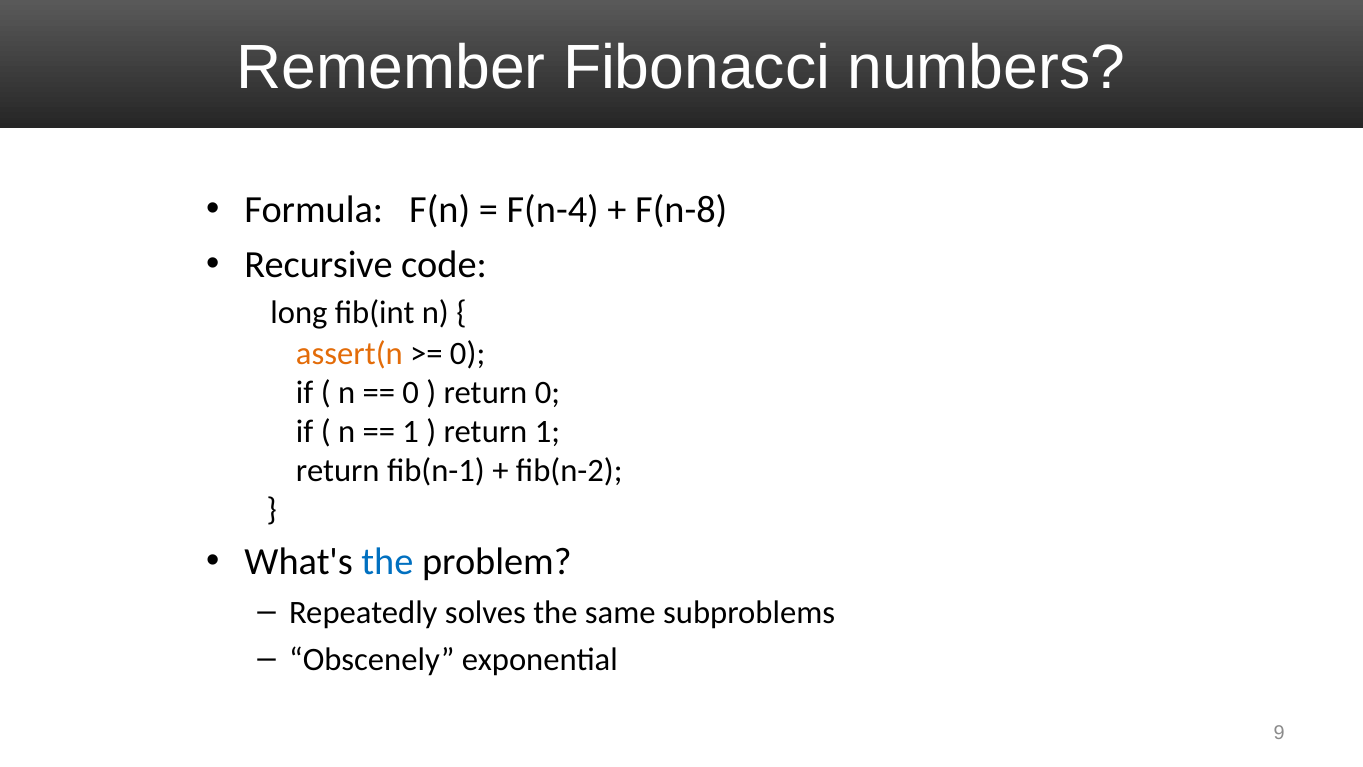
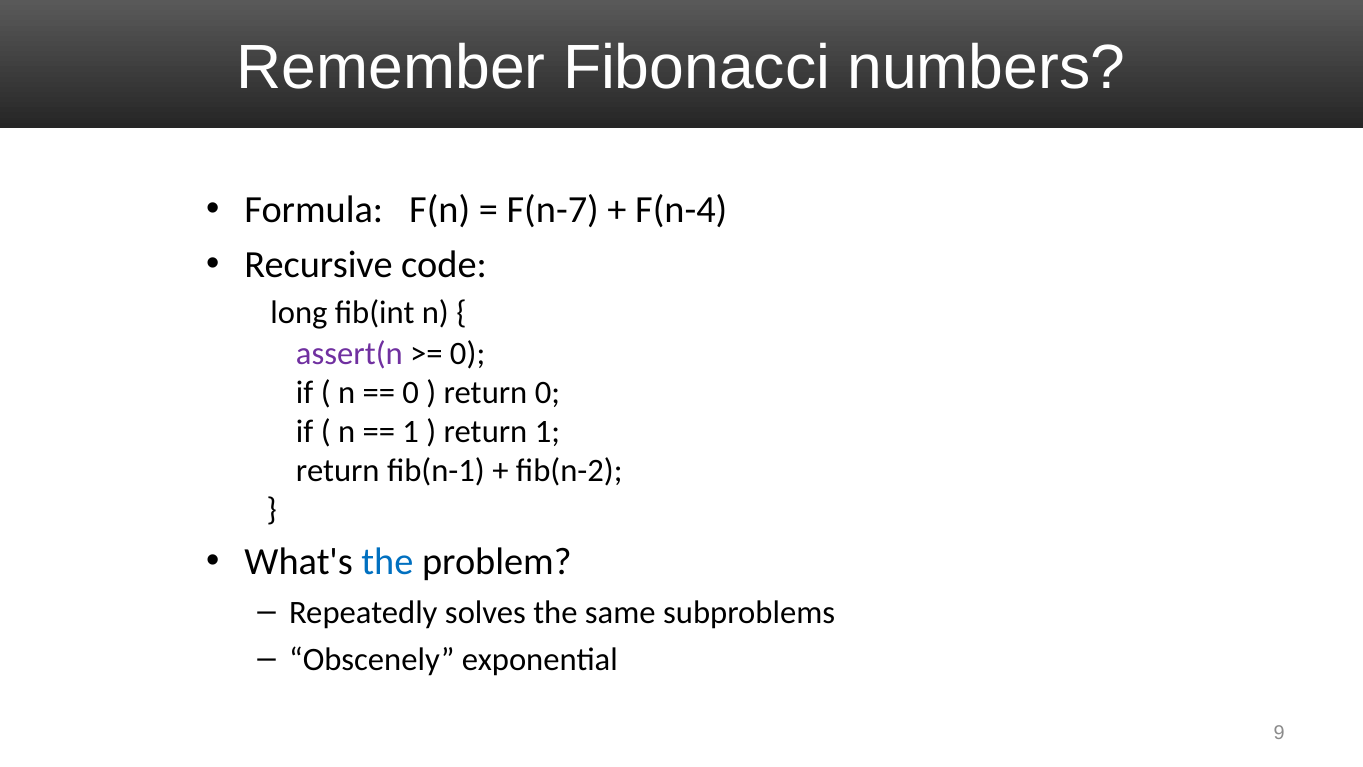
F(n-4: F(n-4 -> F(n-7 (553, 210)
F(n-8: F(n-8 -> F(n-4 (681, 210)
assert(n colour: orange -> purple (349, 353)
